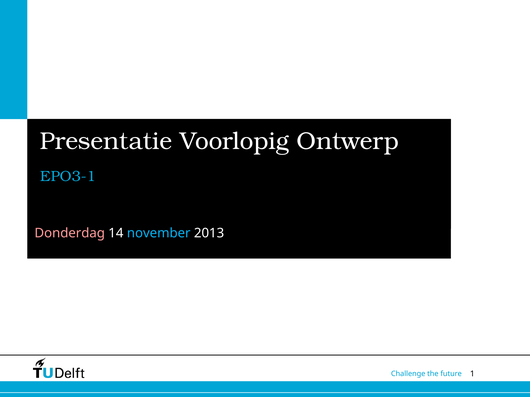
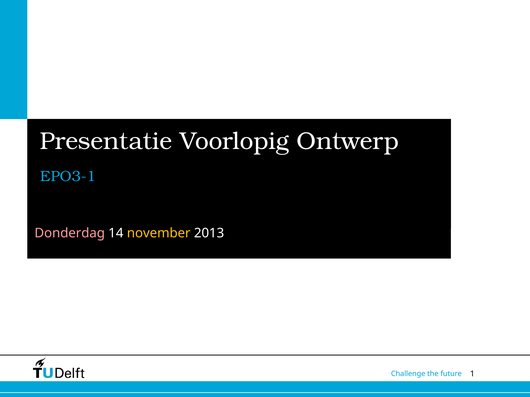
november colour: light blue -> yellow (159, 233)
